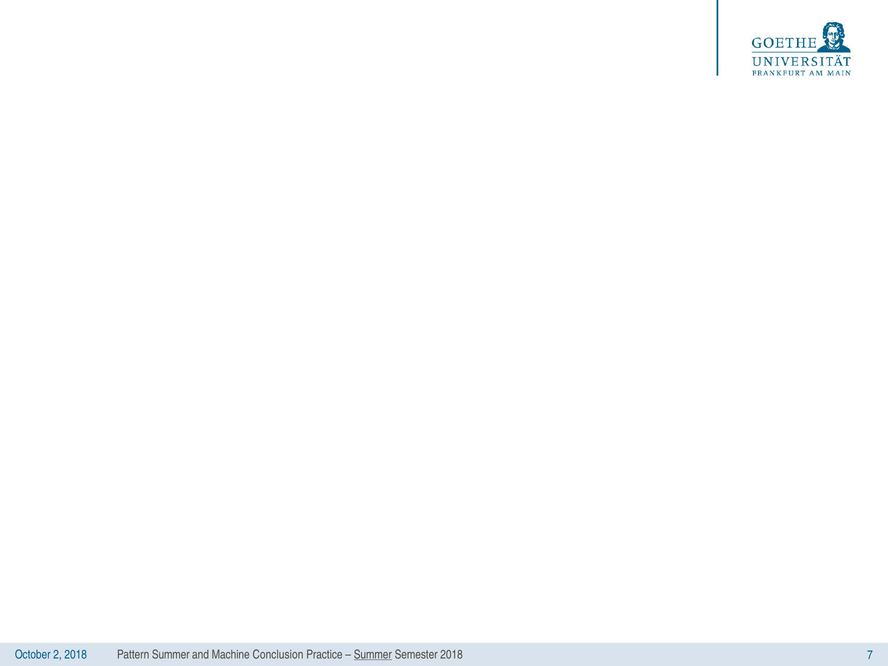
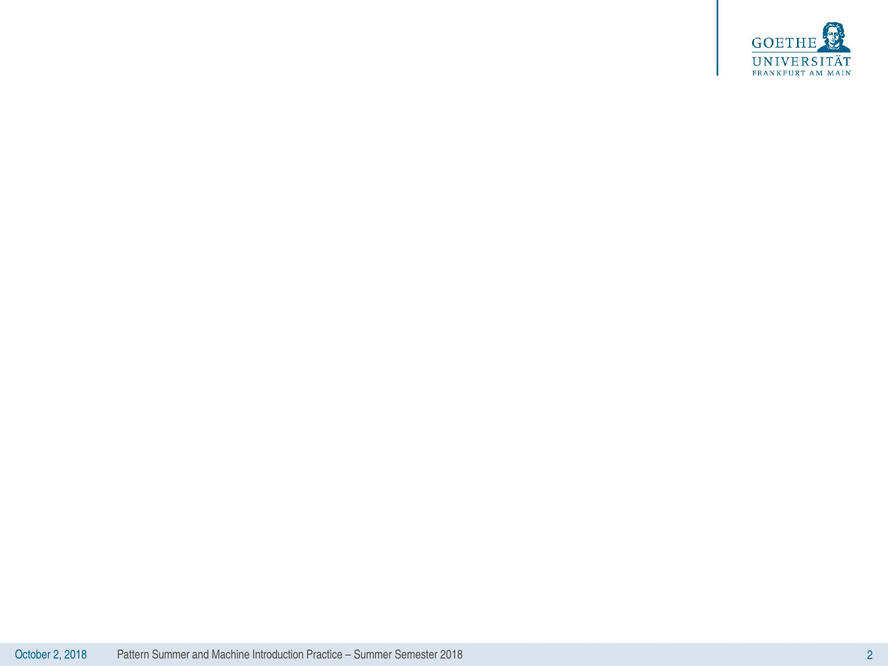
Conclusion: Conclusion -> Introduction (278, 655)
Summer underline: present -> none (373, 655)
2018 7: 7 -> 2 (870, 655)
